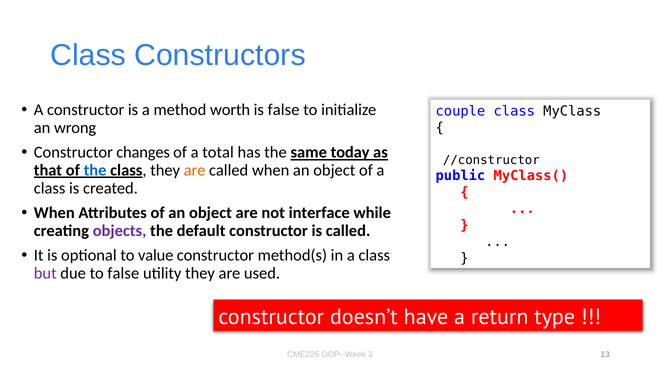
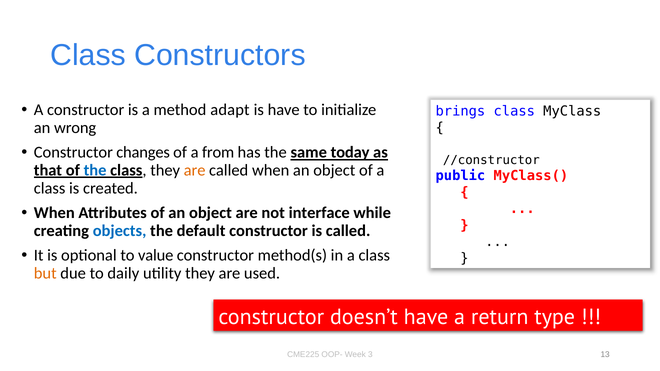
worth: worth -> adapt (230, 110)
is false: false -> have (284, 110)
couple: couple -> brings (460, 111)
total: total -> from (218, 153)
objects colour: purple -> blue (120, 231)
but colour: purple -> orange (45, 273)
to false: false -> daily (123, 273)
